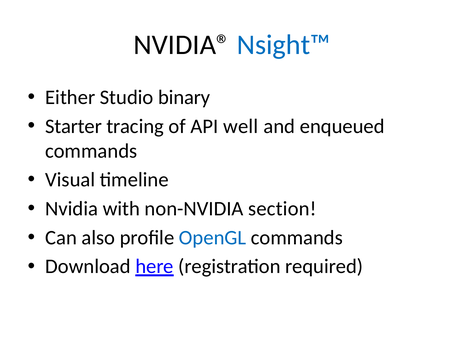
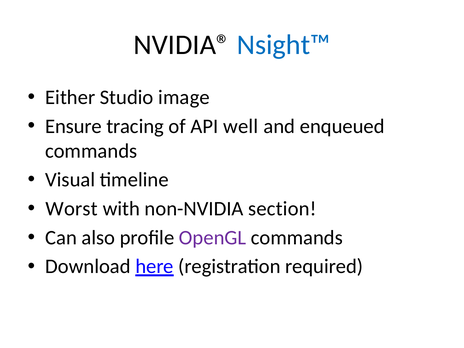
binary: binary -> image (184, 97)
Starter: Starter -> Ensure (74, 126)
Nvidia: Nvidia -> Worst (72, 209)
OpenGL colour: blue -> purple (213, 238)
